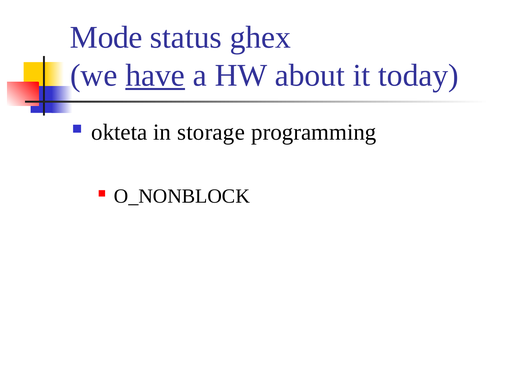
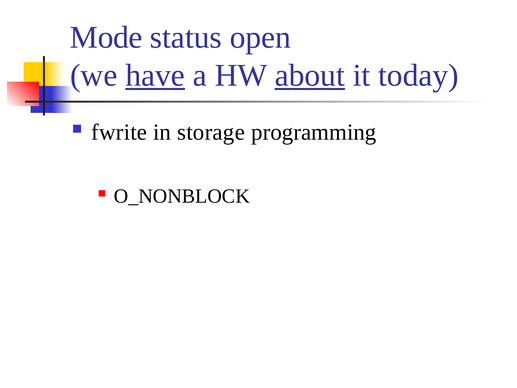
ghex: ghex -> open (260, 37)
about underline: none -> present (310, 75)
okteta: okteta -> fwrite (119, 132)
